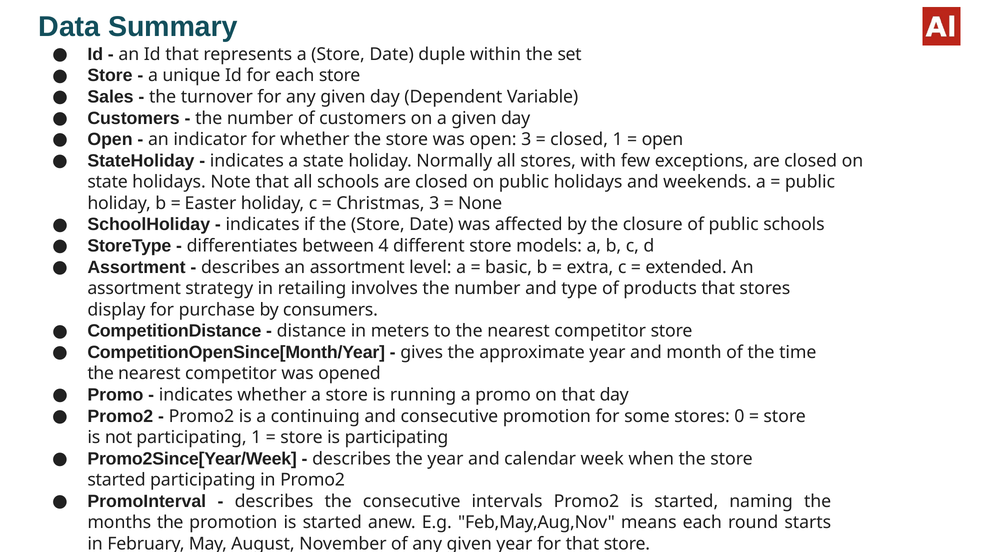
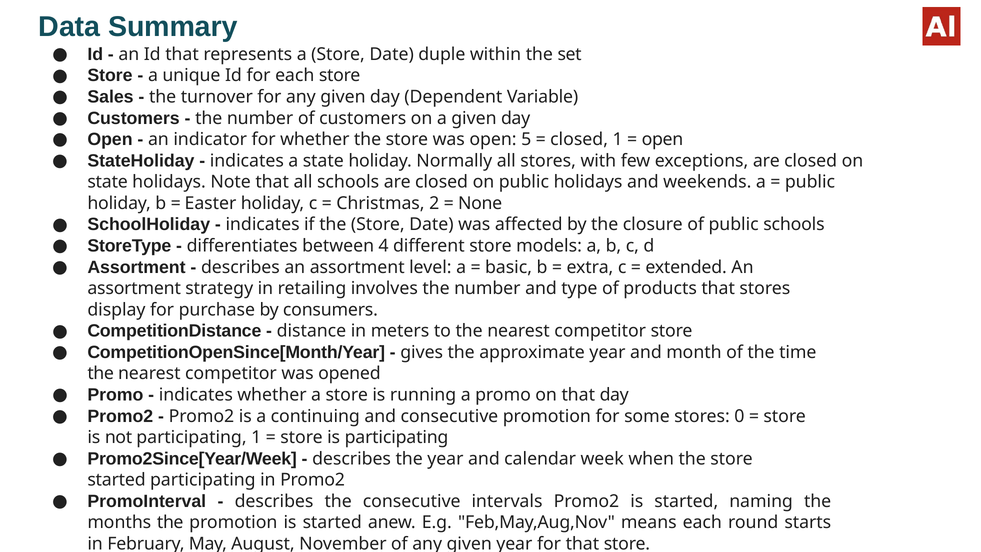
open 3: 3 -> 5 (526, 139)
Christmas 3: 3 -> 2 (434, 203)
